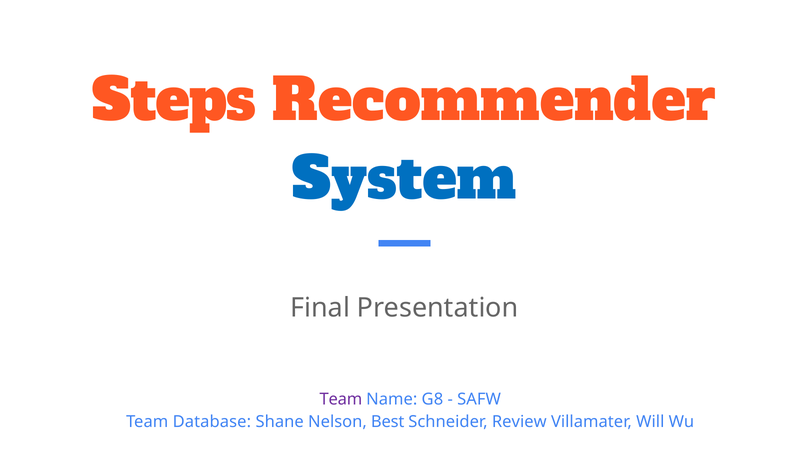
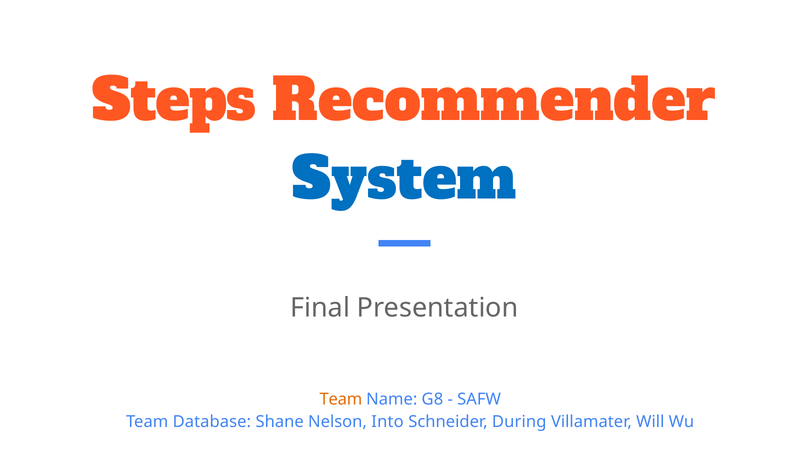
Team colour: purple -> orange (341, 399)
Best: Best -> Into (388, 422)
Review: Review -> During (519, 422)
